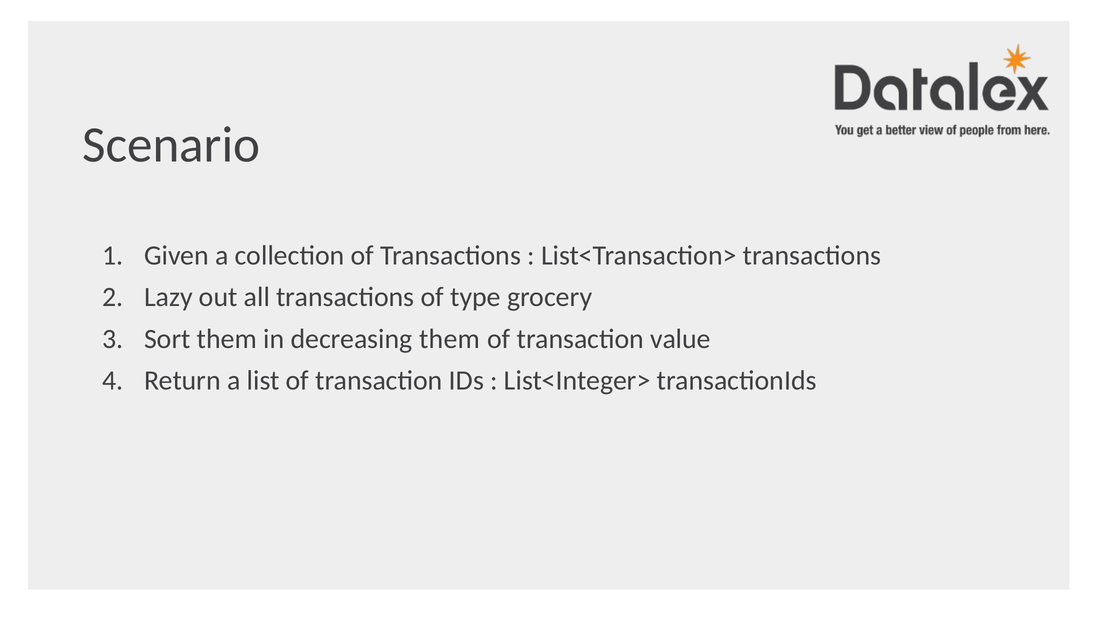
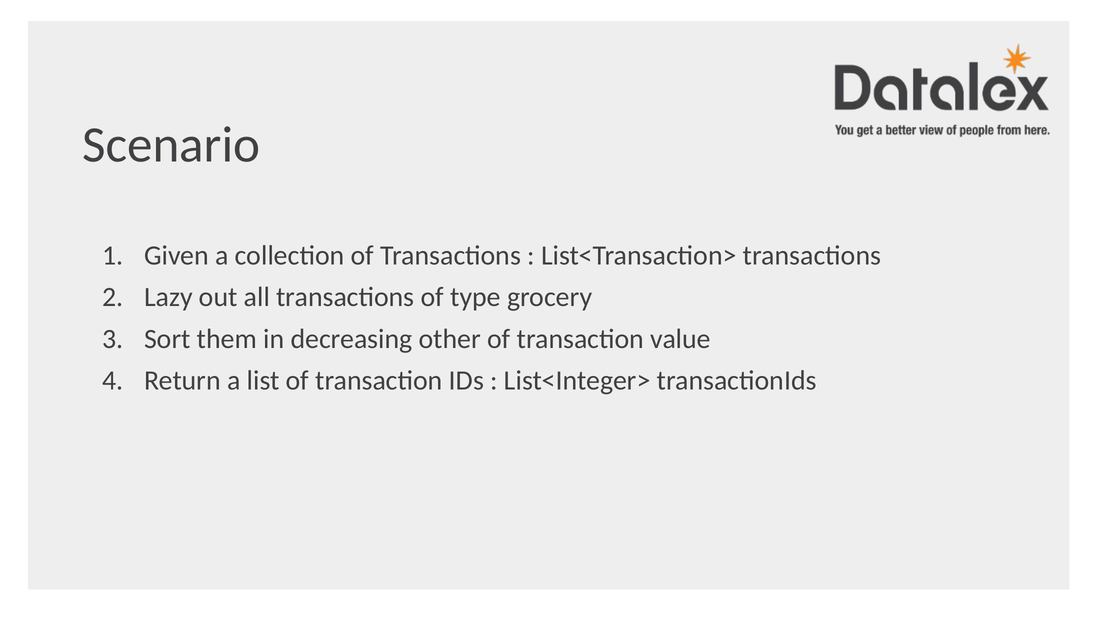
decreasing them: them -> other (450, 339)
